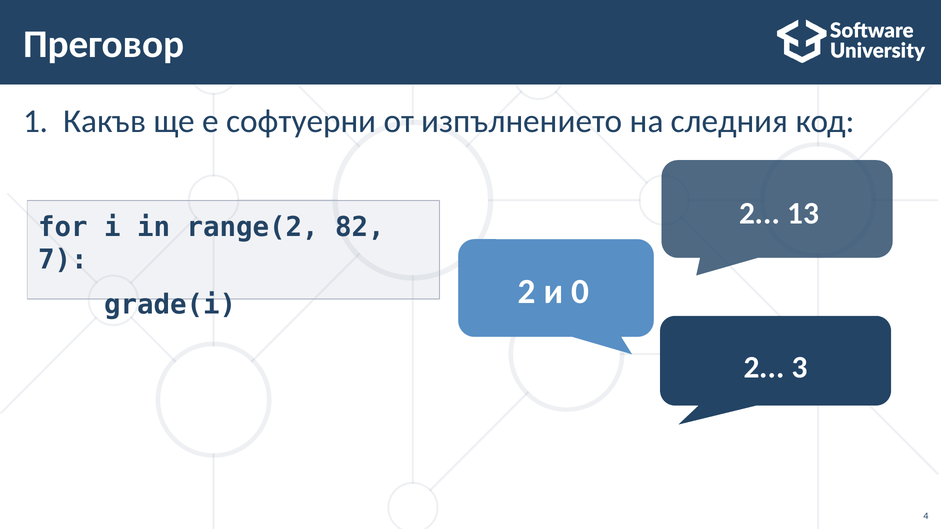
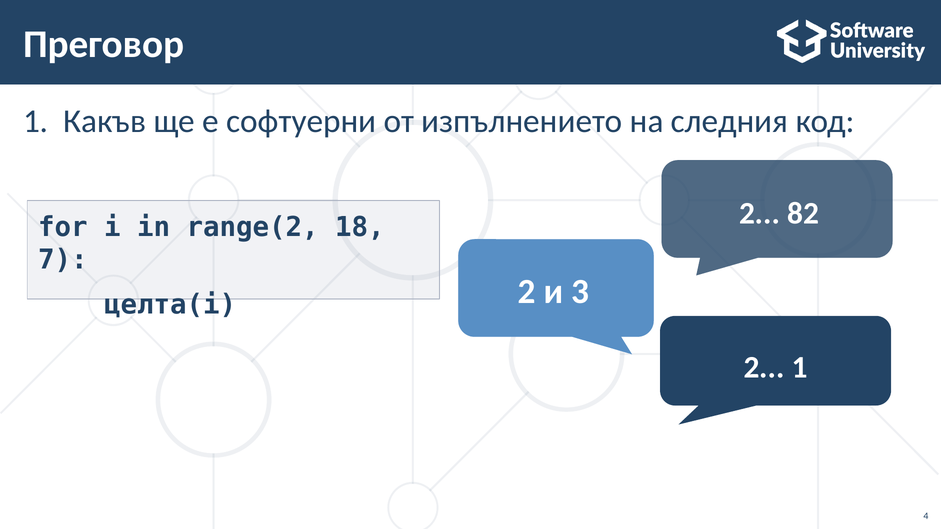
13: 13 -> 82 (803, 214)
82: 82 -> 18 (360, 227)
0: 0 -> 3 (580, 292)
grade(i: grade(i -> целта(i (170, 305)
2 3: 3 -> 1 (800, 368)
